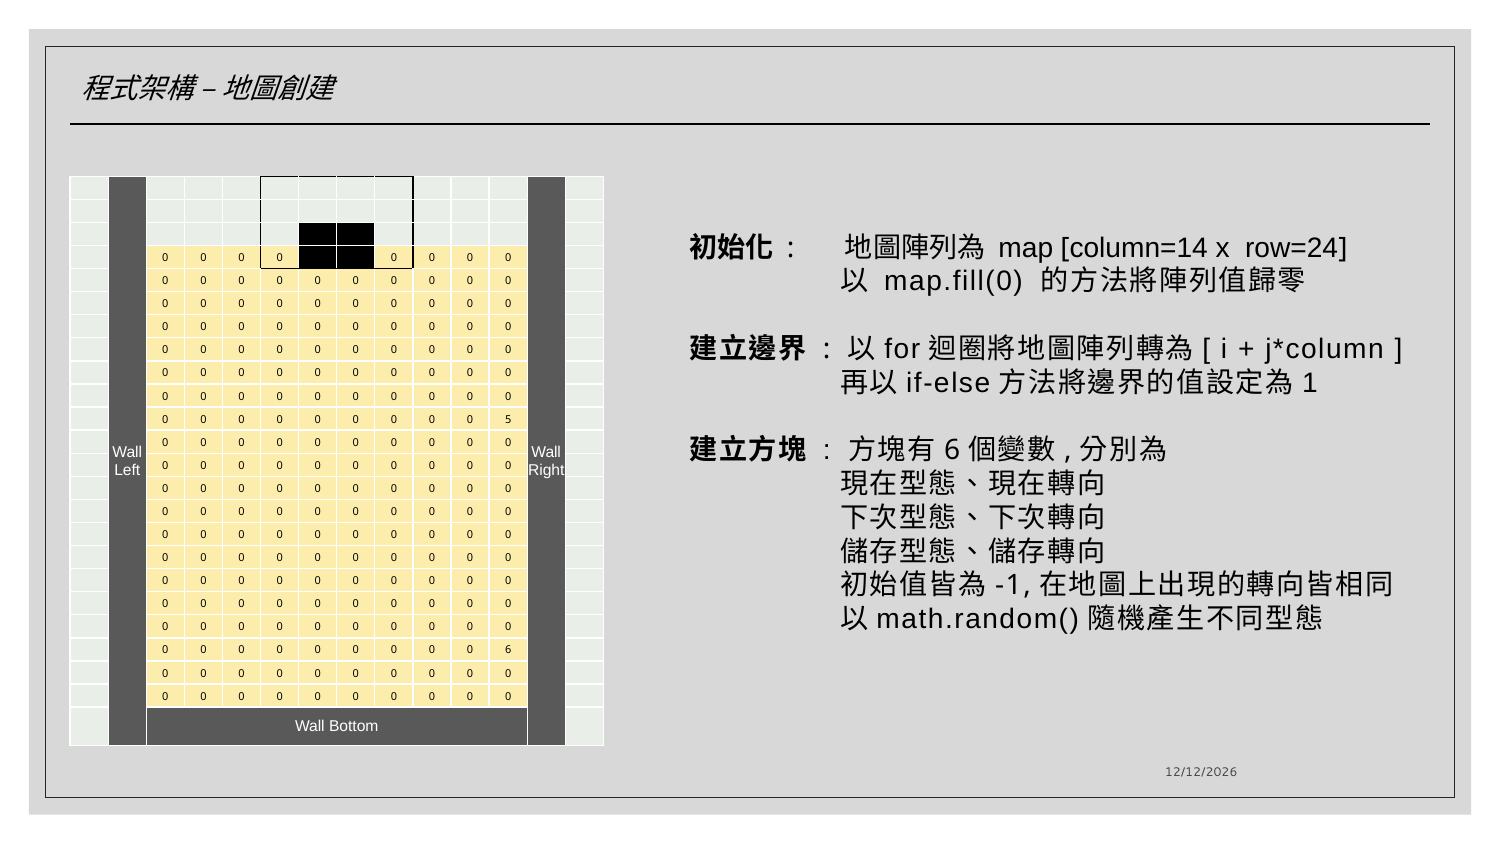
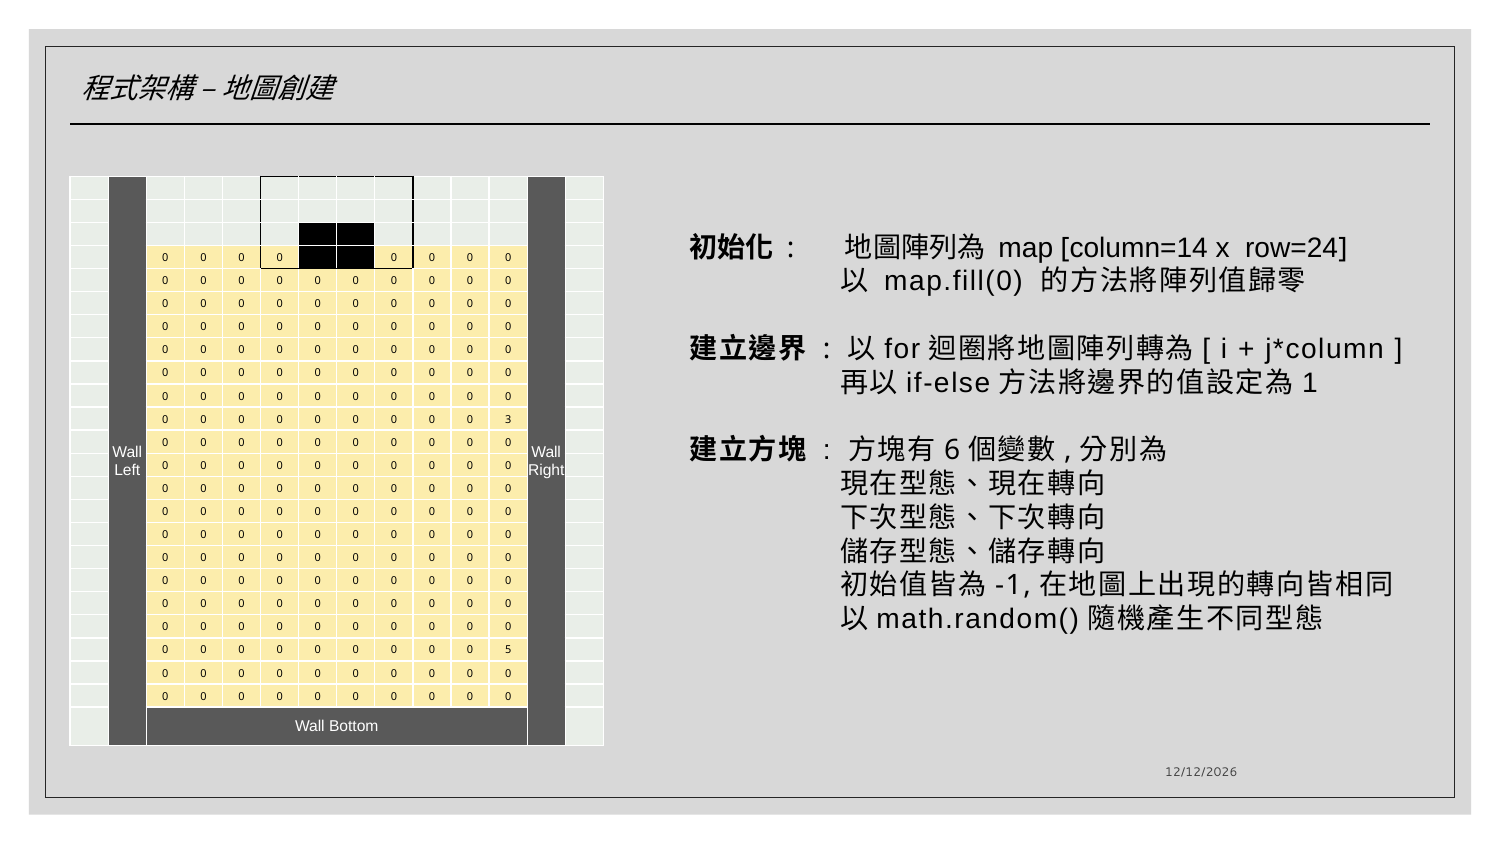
5: 5 -> 3 (508, 419)
0 6: 6 -> 5 (508, 650)
